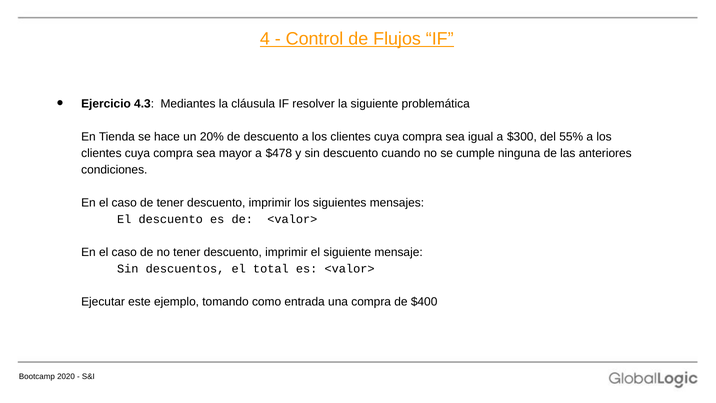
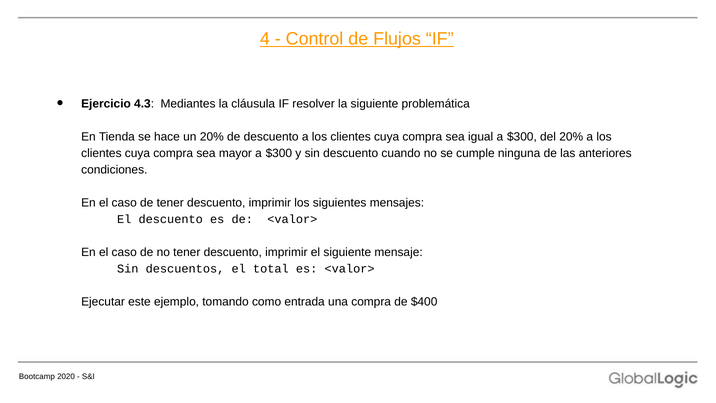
del 55%: 55% -> 20% (571, 137)
mayor a $478: $478 -> $300 (279, 153)
